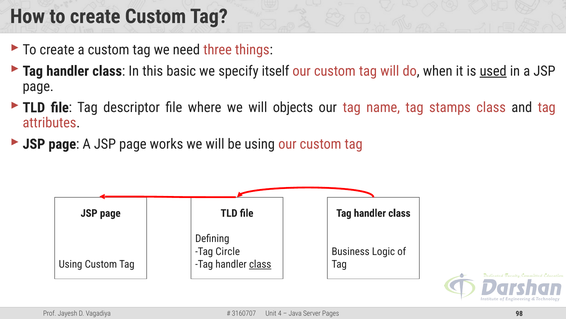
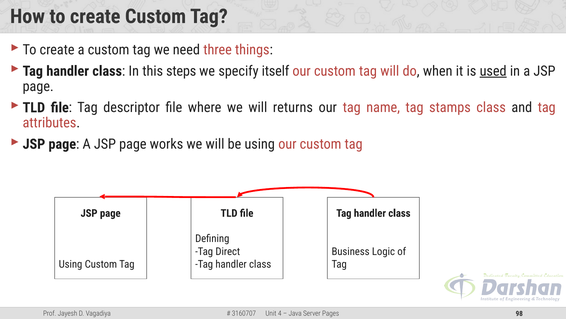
basic: basic -> steps (181, 71)
objects: objects -> returns (293, 107)
Circle: Circle -> Direct (228, 251)
class underline: present -> none (260, 264)
